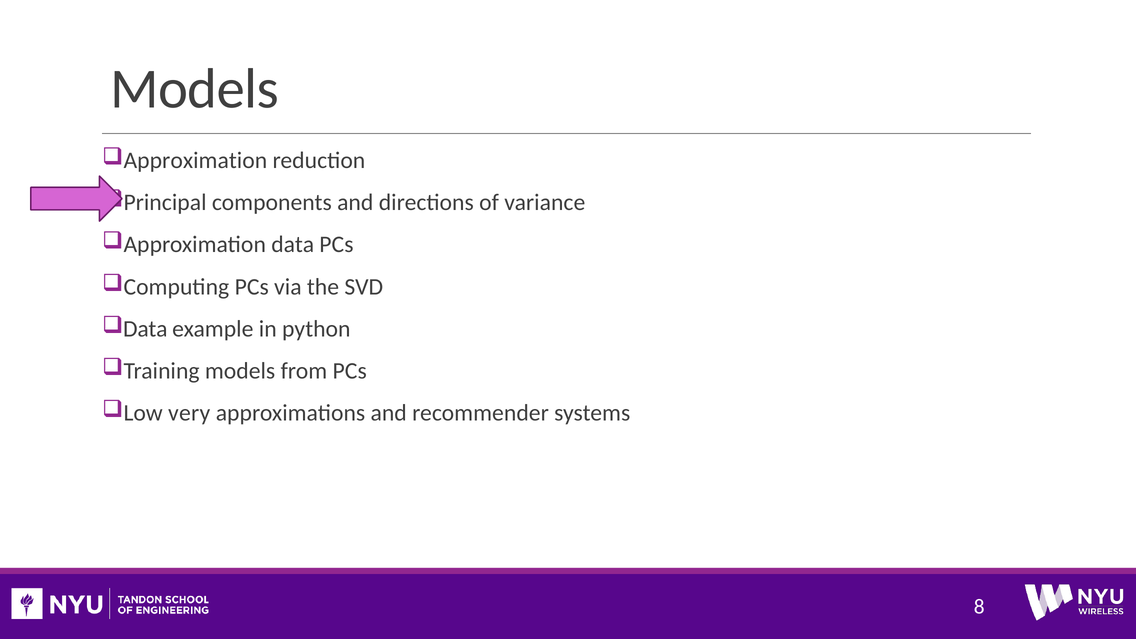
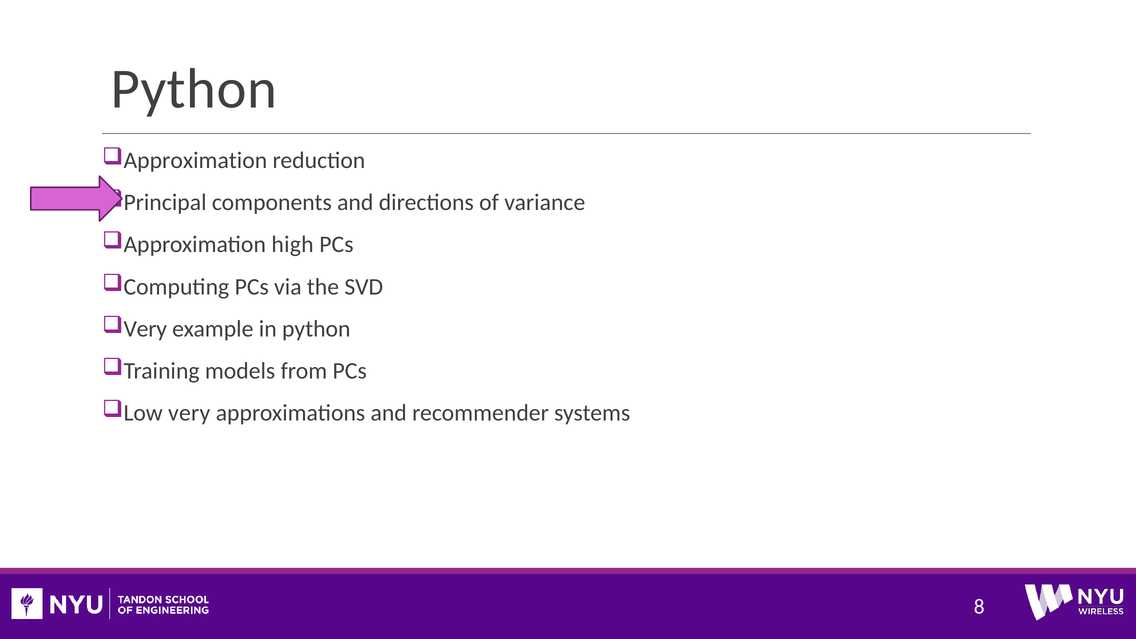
Models: Models -> Python (194, 89)
Approximation data: data -> high (293, 245)
Data: Data -> Very (145, 329)
